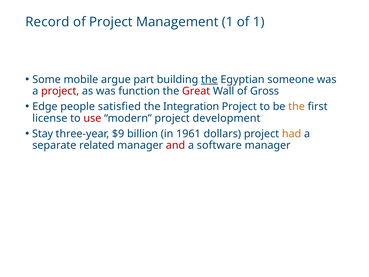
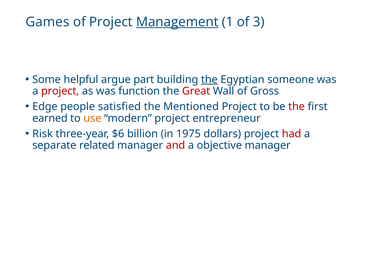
Record: Record -> Games (47, 22)
Management underline: none -> present (177, 22)
of 1: 1 -> 3 (259, 22)
mobile: mobile -> helpful (81, 79)
Integration: Integration -> Mentioned (191, 107)
the colour: orange -> red (297, 107)
license: license -> earned (50, 118)
use colour: red -> orange (92, 118)
development: development -> entrepreneur (227, 118)
Stay: Stay -> Risk (43, 134)
$9: $9 -> $6 (118, 134)
1961: 1961 -> 1975 (188, 134)
had colour: orange -> red (292, 134)
software: software -> objective (219, 145)
